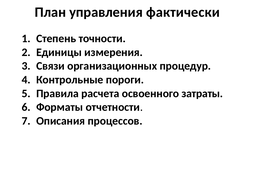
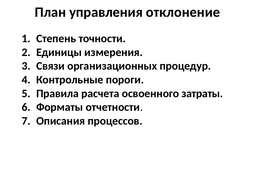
фактически: фактически -> отклонение (183, 12)
